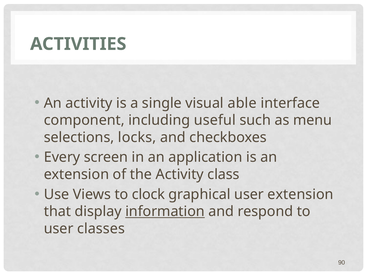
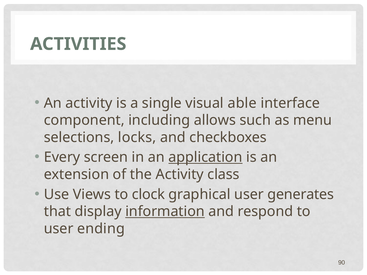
useful: useful -> allows (215, 120)
application underline: none -> present (205, 157)
user extension: extension -> generates (301, 195)
classes: classes -> ending (101, 229)
